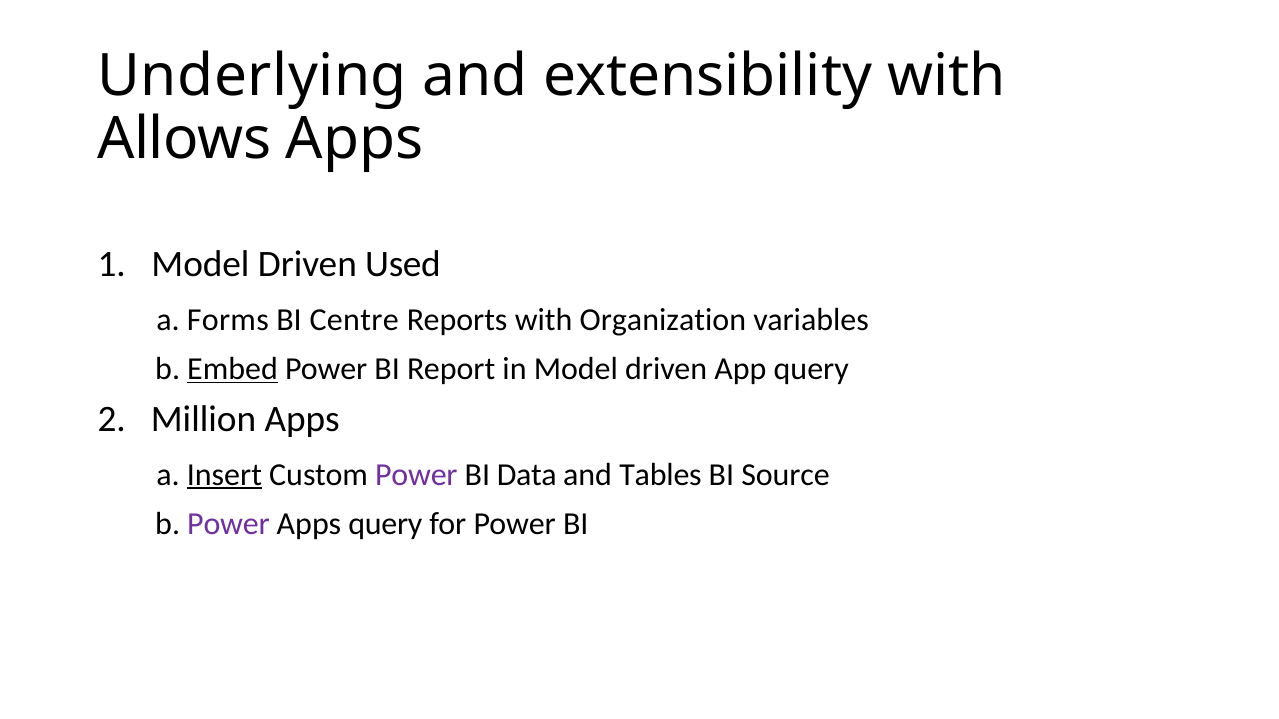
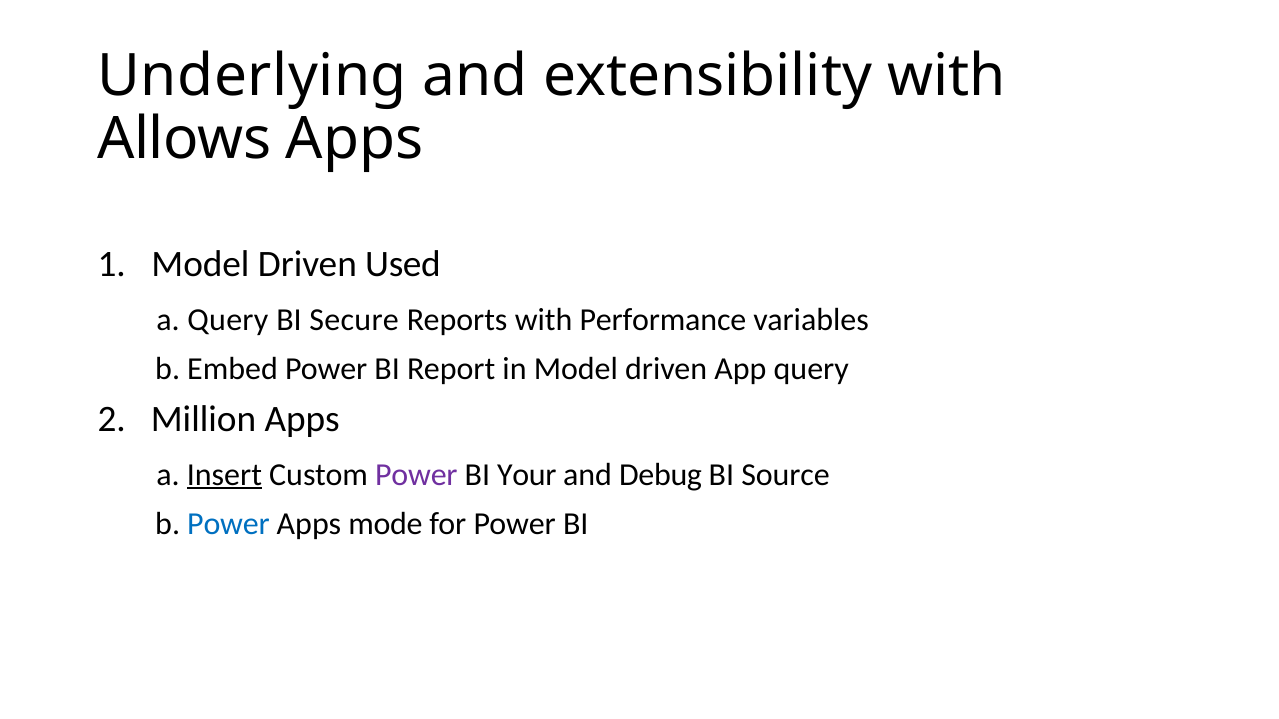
a Forms: Forms -> Query (228, 320)
Centre: Centre -> Secure (354, 320)
Organization: Organization -> Performance (663, 320)
Embed underline: present -> none (232, 369)
Data: Data -> Your (527, 475)
Tables: Tables -> Debug (661, 475)
Power colour: purple -> blue (228, 524)
Apps query: query -> mode (385, 524)
